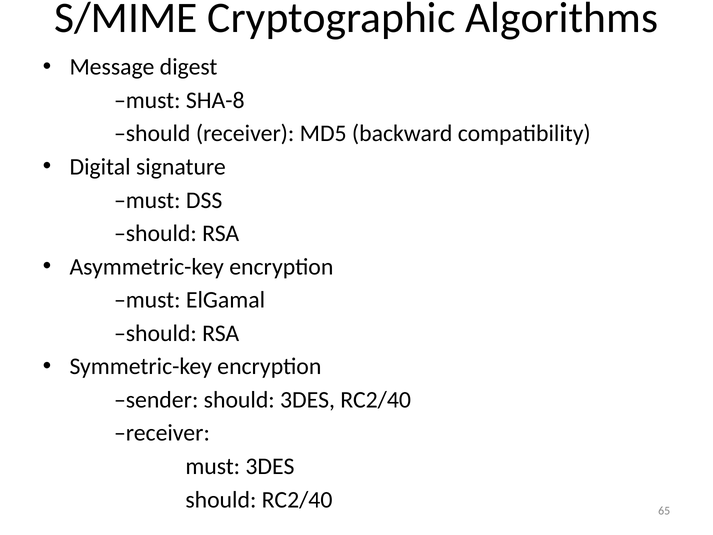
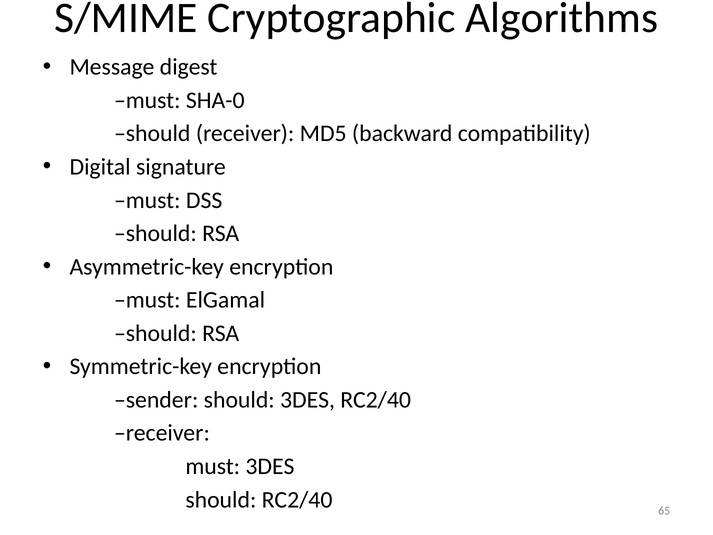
SHA-8: SHA-8 -> SHA-0 (215, 100)
